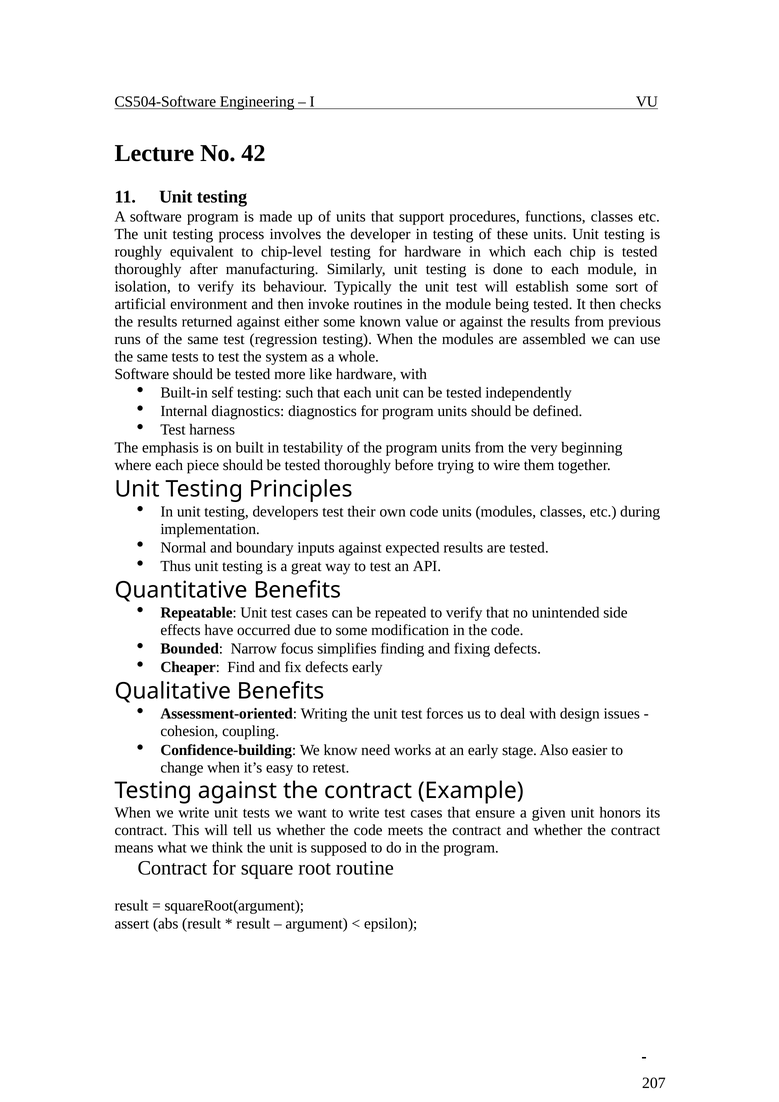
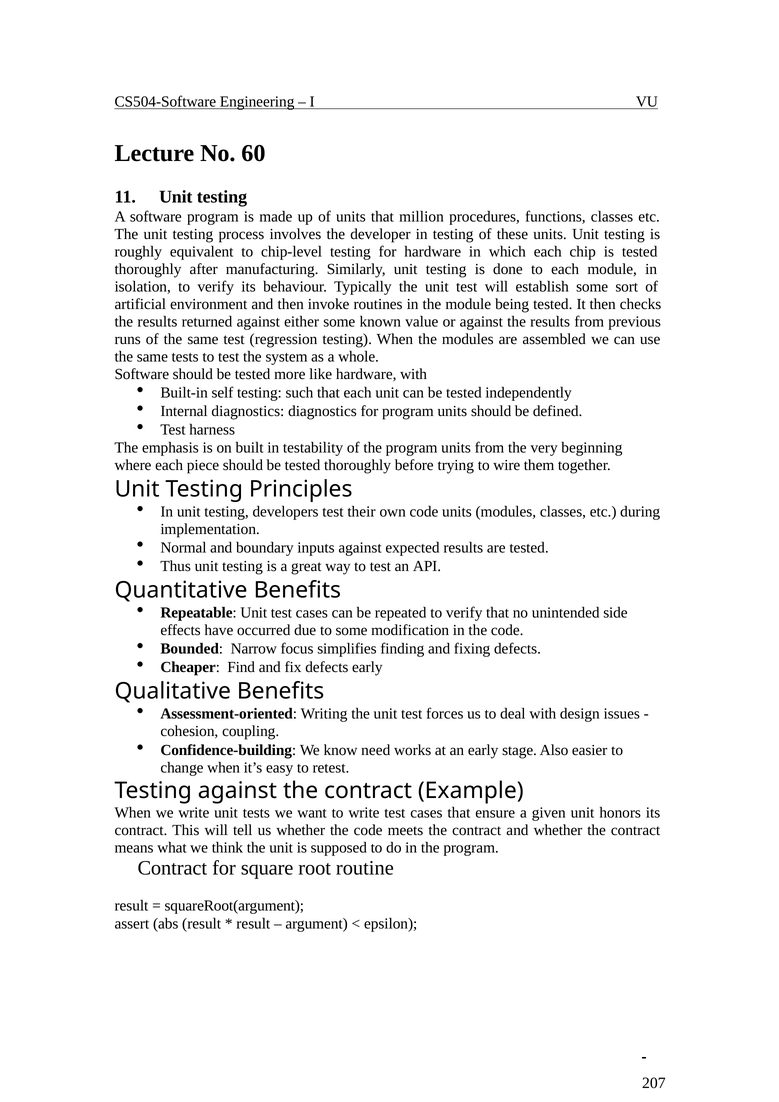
42: 42 -> 60 (253, 153)
support: support -> million (422, 217)
